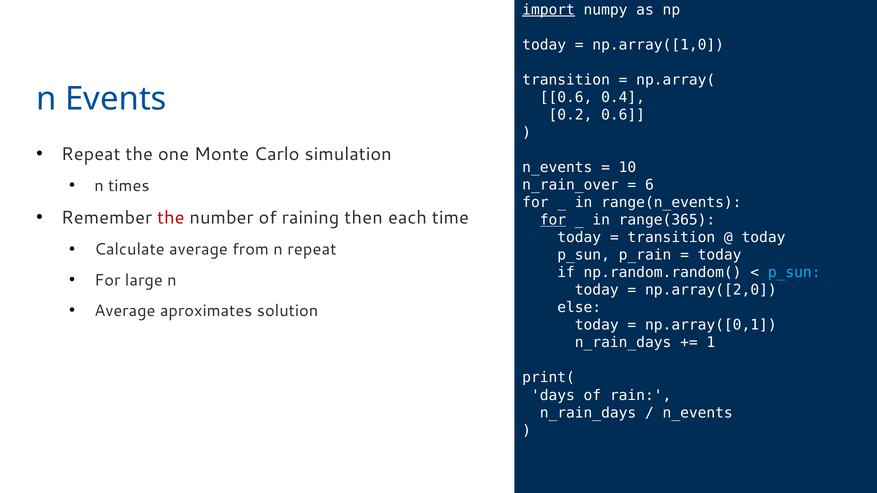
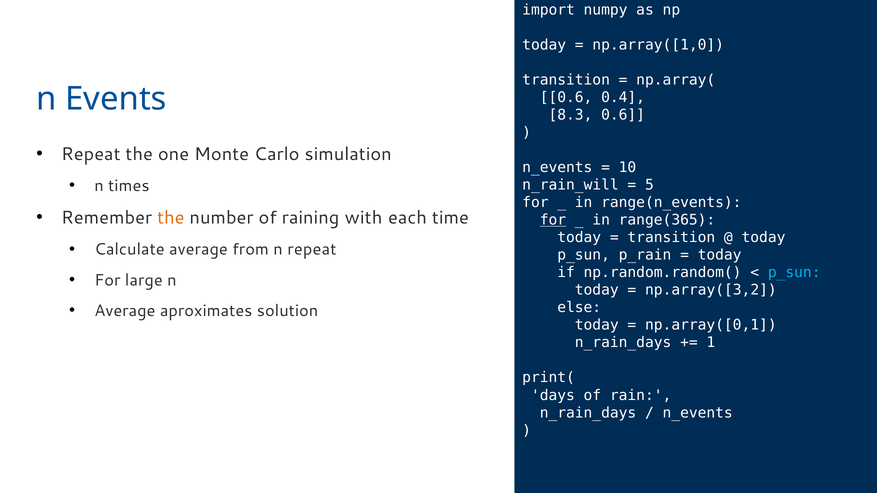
import underline: present -> none (549, 10)
0.2: 0.2 -> 8.3 (570, 115)
n_rain_over: n_rain_over -> n_rain_will (570, 185)
6: 6 -> 5 (649, 185)
the colour: red -> orange (171, 218)
then: then -> with (364, 218)
np.array([2,0: np.array([2,0 -> np.array([3,2 (711, 290)
